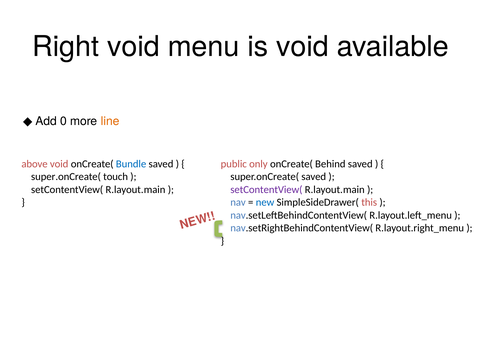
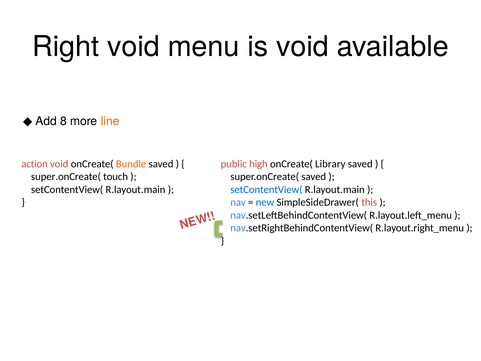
0: 0 -> 8 (63, 121)
above: above -> action (35, 164)
Bundle colour: blue -> orange (131, 164)
only: only -> high (258, 164)
Behind: Behind -> Library (330, 164)
setContentView( colour: purple -> blue (266, 189)
